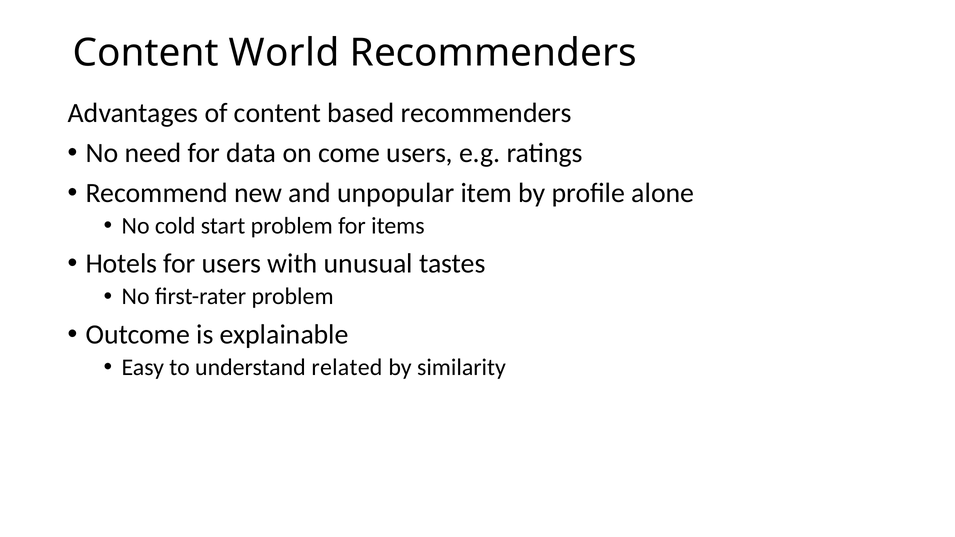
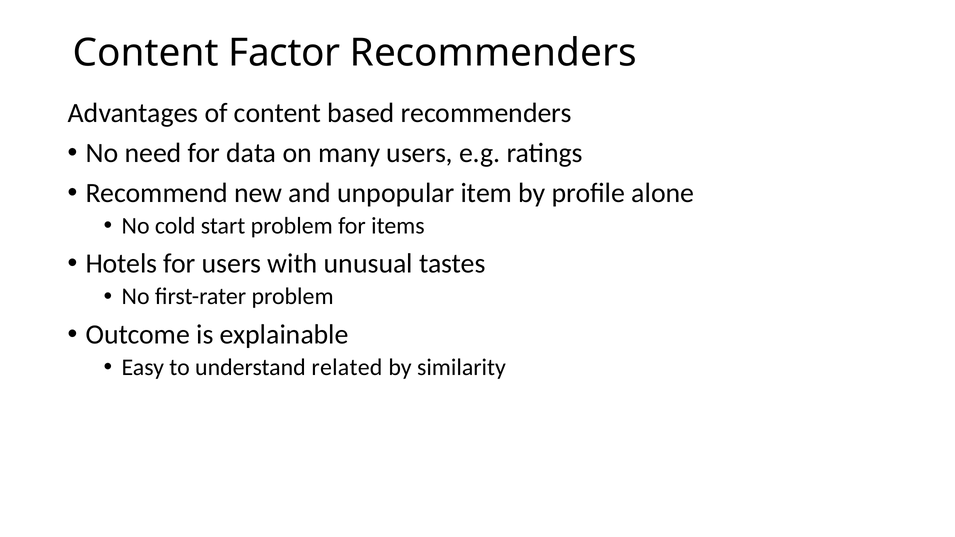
World: World -> Factor (284, 53)
come: come -> many (349, 153)
